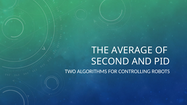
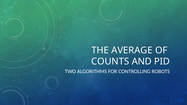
SECOND: SECOND -> COUNTS (110, 62)
